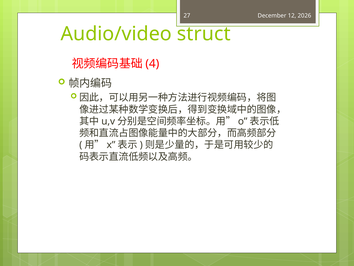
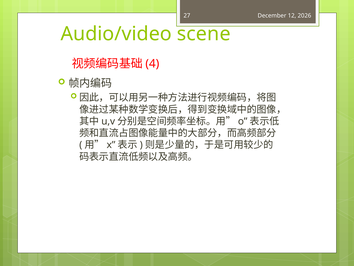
struct: struct -> scene (204, 34)
